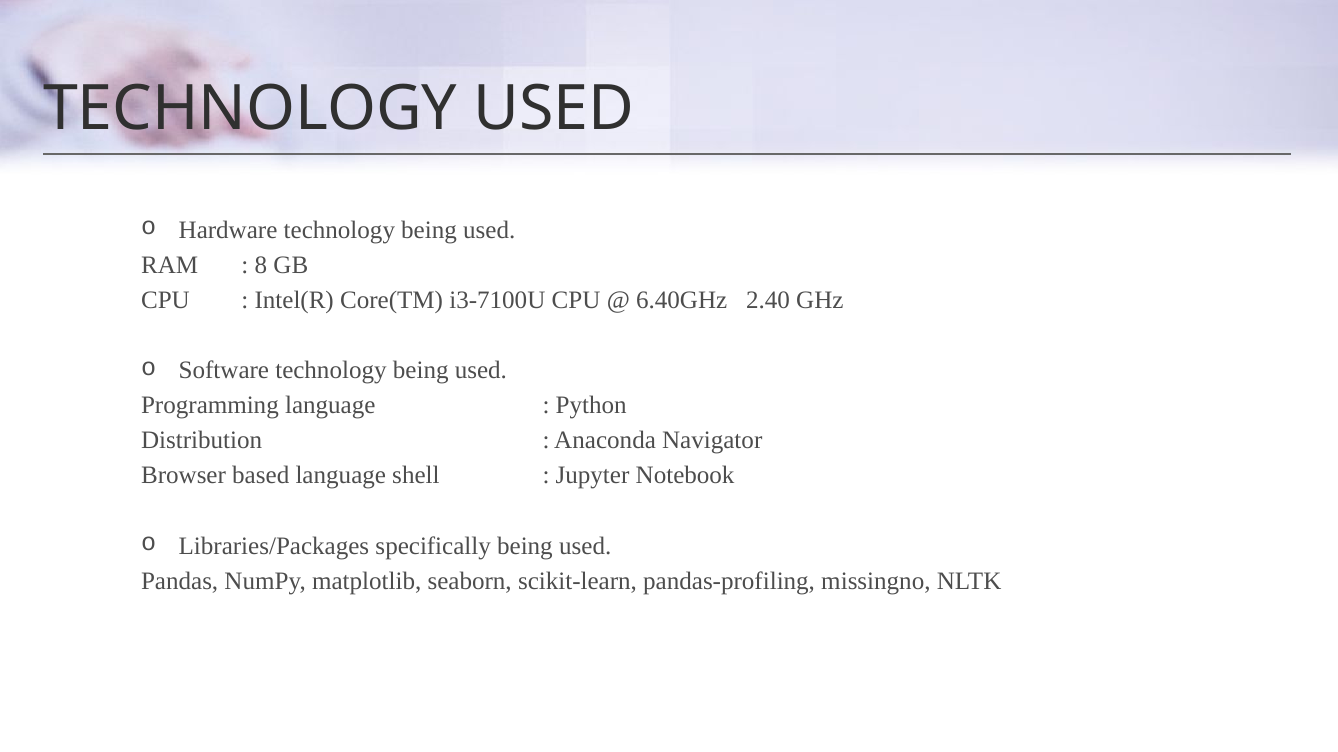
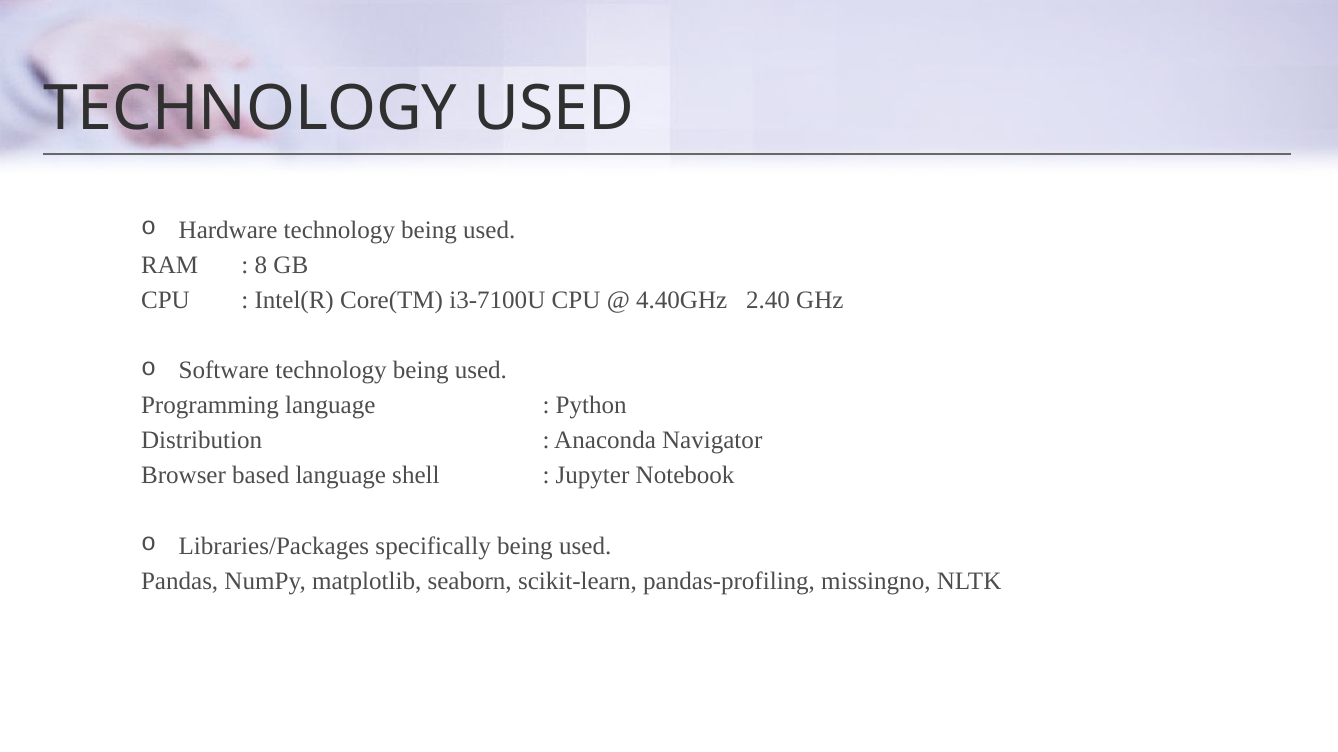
6.40GHz: 6.40GHz -> 4.40GHz (682, 300)
